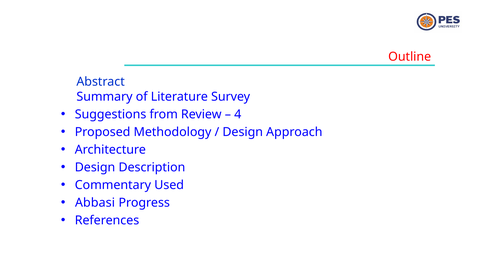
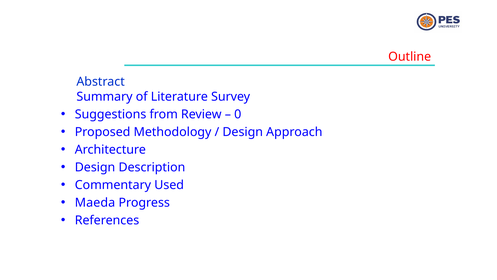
4: 4 -> 0 (238, 114)
Abbasi: Abbasi -> Maeda (95, 203)
